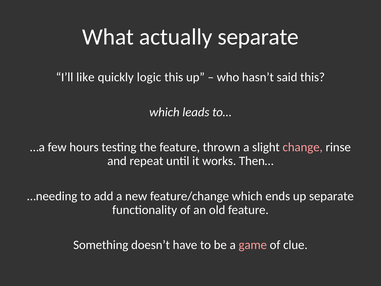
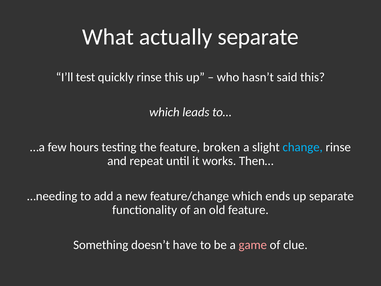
like: like -> test (86, 77)
quickly logic: logic -> rinse (149, 77)
thrown: thrown -> broken (221, 147)
change colour: pink -> light blue (303, 147)
